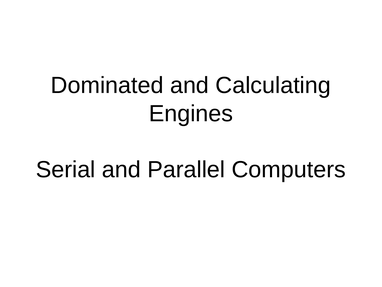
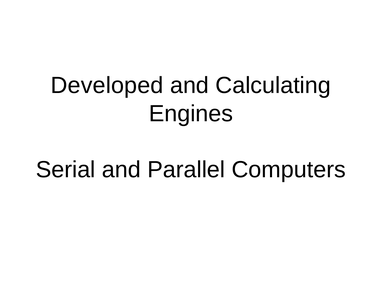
Dominated: Dominated -> Developed (107, 85)
